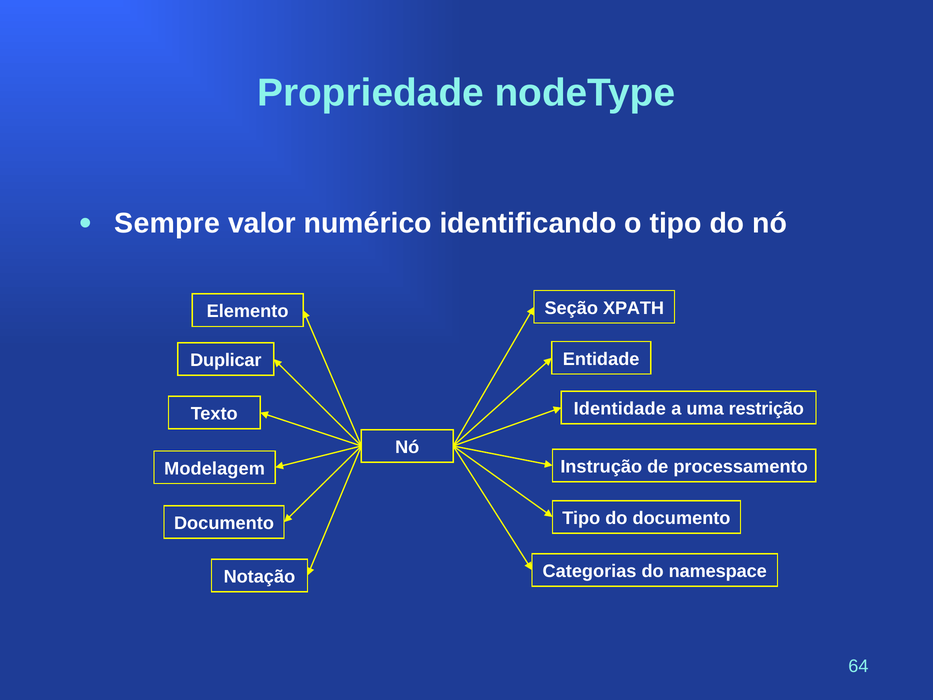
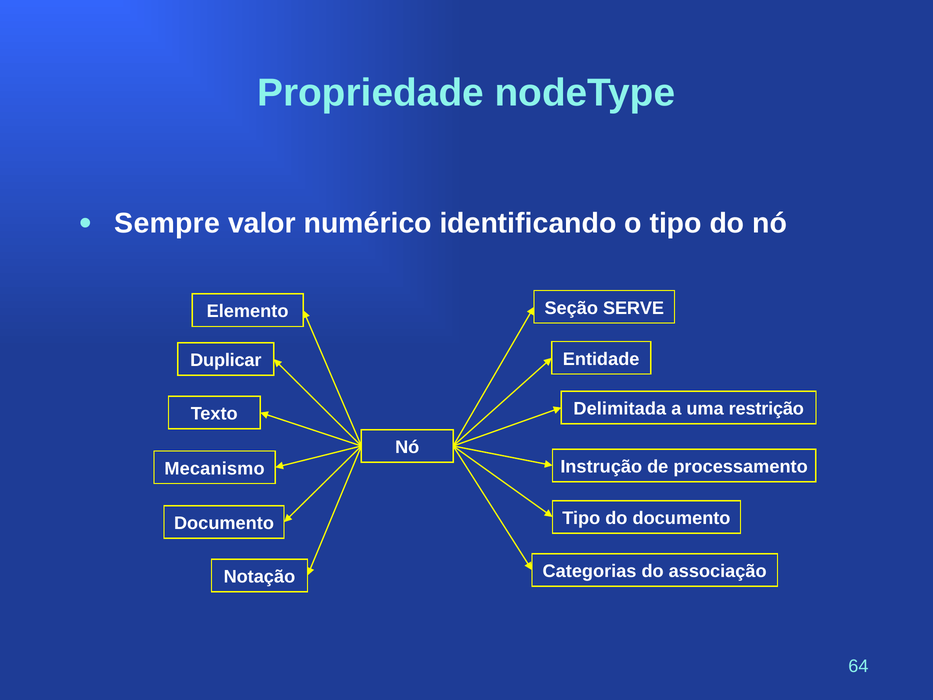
XPATH: XPATH -> SERVE (634, 308)
Identidade: Identidade -> Delimitada (620, 409)
Modelagem: Modelagem -> Mecanismo (215, 468)
namespace: namespace -> associação (718, 571)
